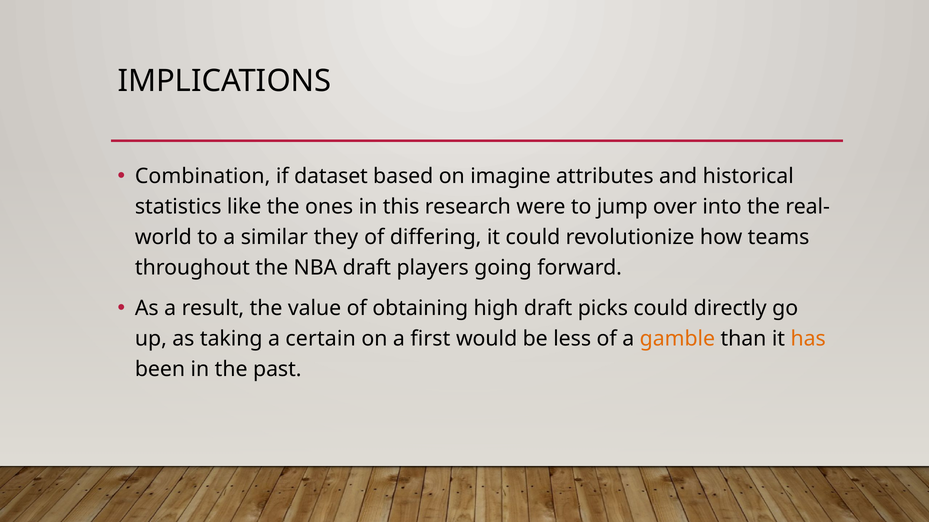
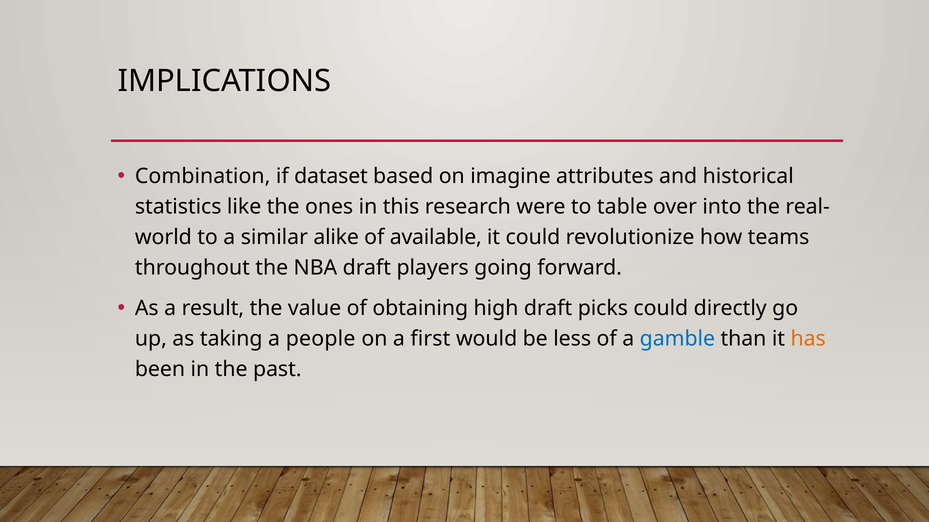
jump: jump -> table (622, 207)
they: they -> alike (336, 238)
differing: differing -> available (436, 238)
certain: certain -> people (321, 339)
gamble colour: orange -> blue (677, 339)
